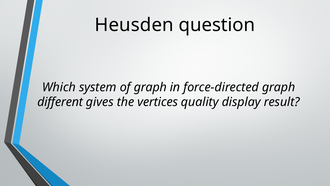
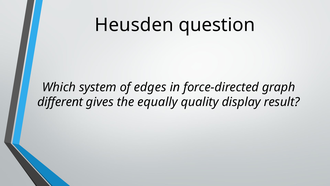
of graph: graph -> edges (150, 87)
vertices: vertices -> equally (158, 102)
